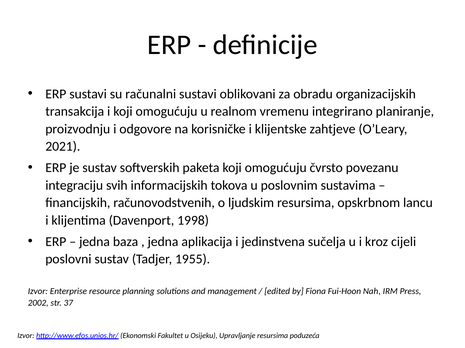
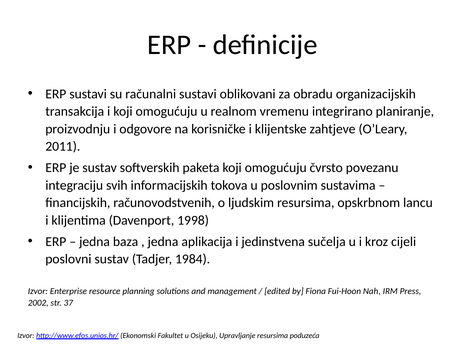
2021: 2021 -> 2011 (63, 147)
1955: 1955 -> 1984 (193, 260)
